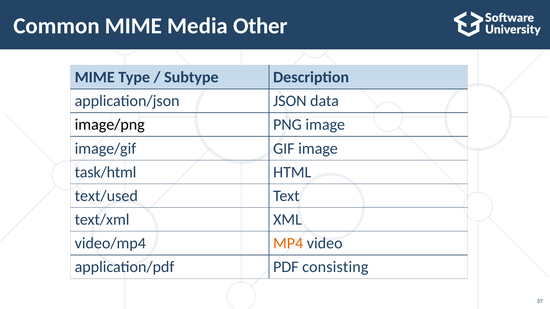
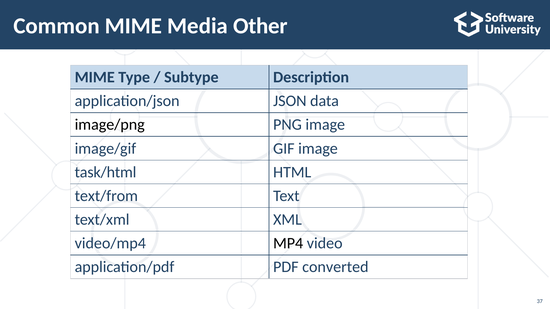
text/used: text/used -> text/from (106, 196)
MP4 colour: orange -> black (288, 244)
consisting: consisting -> converted (335, 267)
